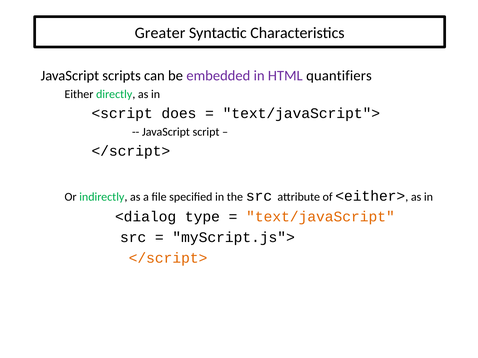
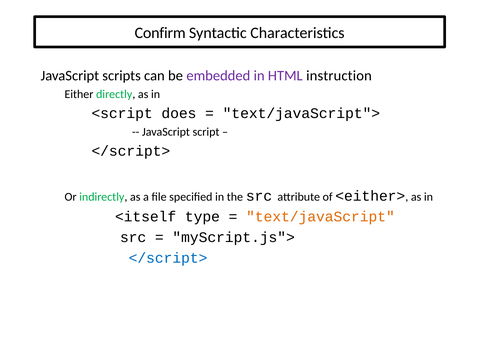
Greater: Greater -> Confirm (160, 33)
quantifiers: quantifiers -> instruction (339, 76)
<dialog: <dialog -> <itself (146, 217)
</script> colour: orange -> blue (168, 259)
